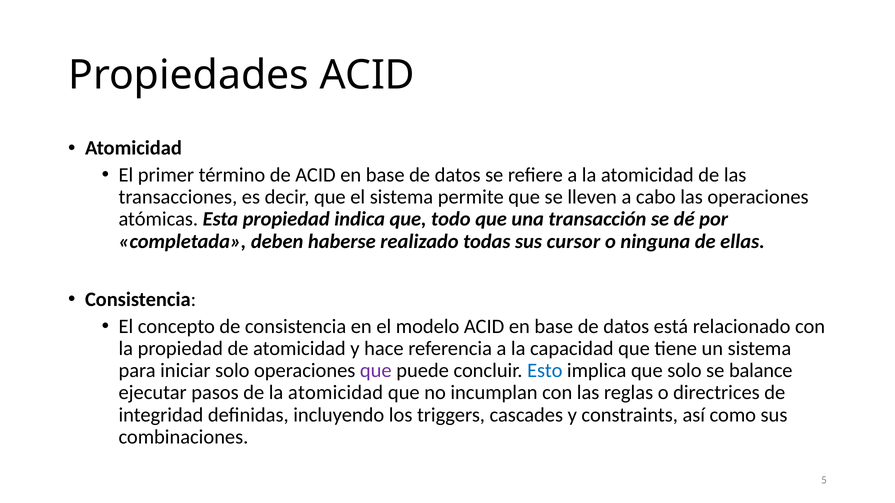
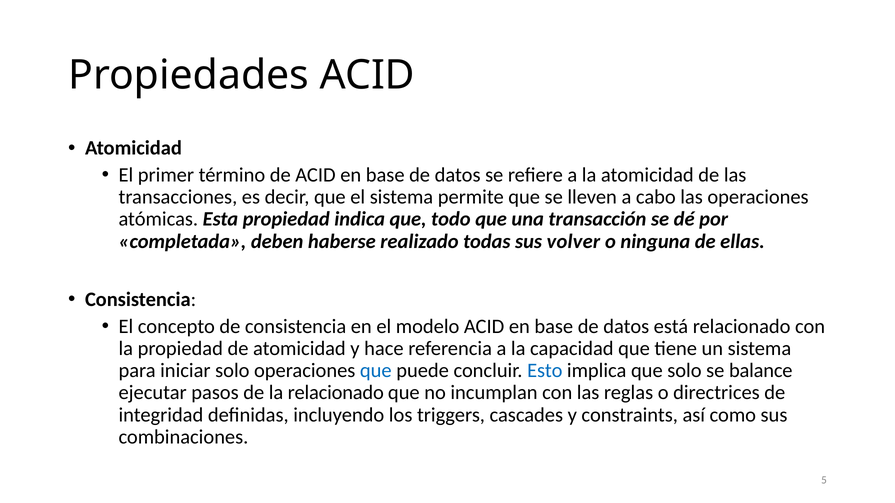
cursor: cursor -> volver (573, 242)
que colour: purple -> blue (376, 371)
de la atomicidad: atomicidad -> relacionado (336, 393)
